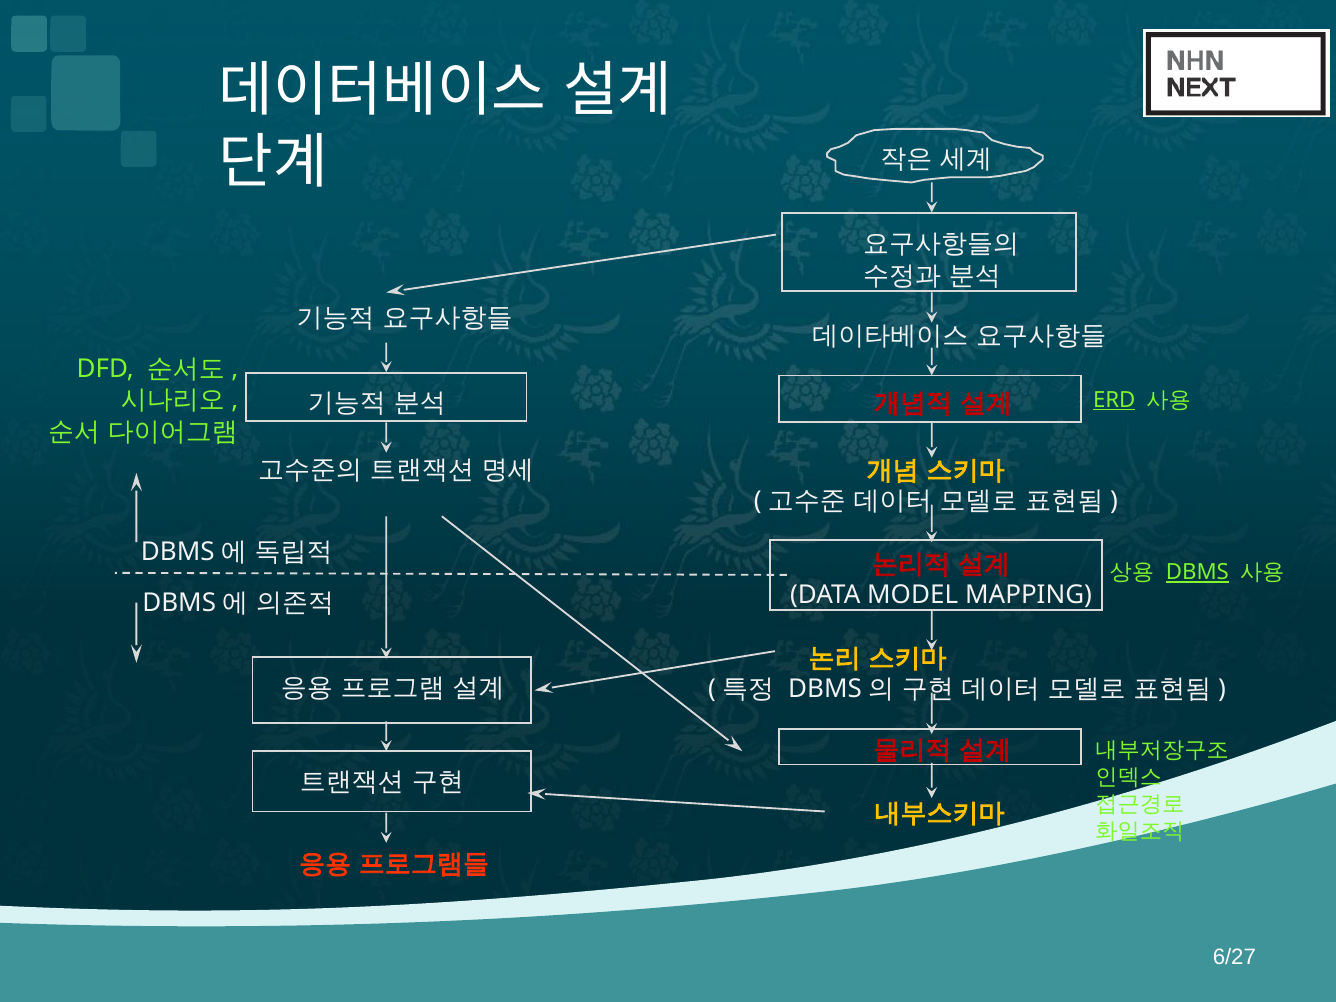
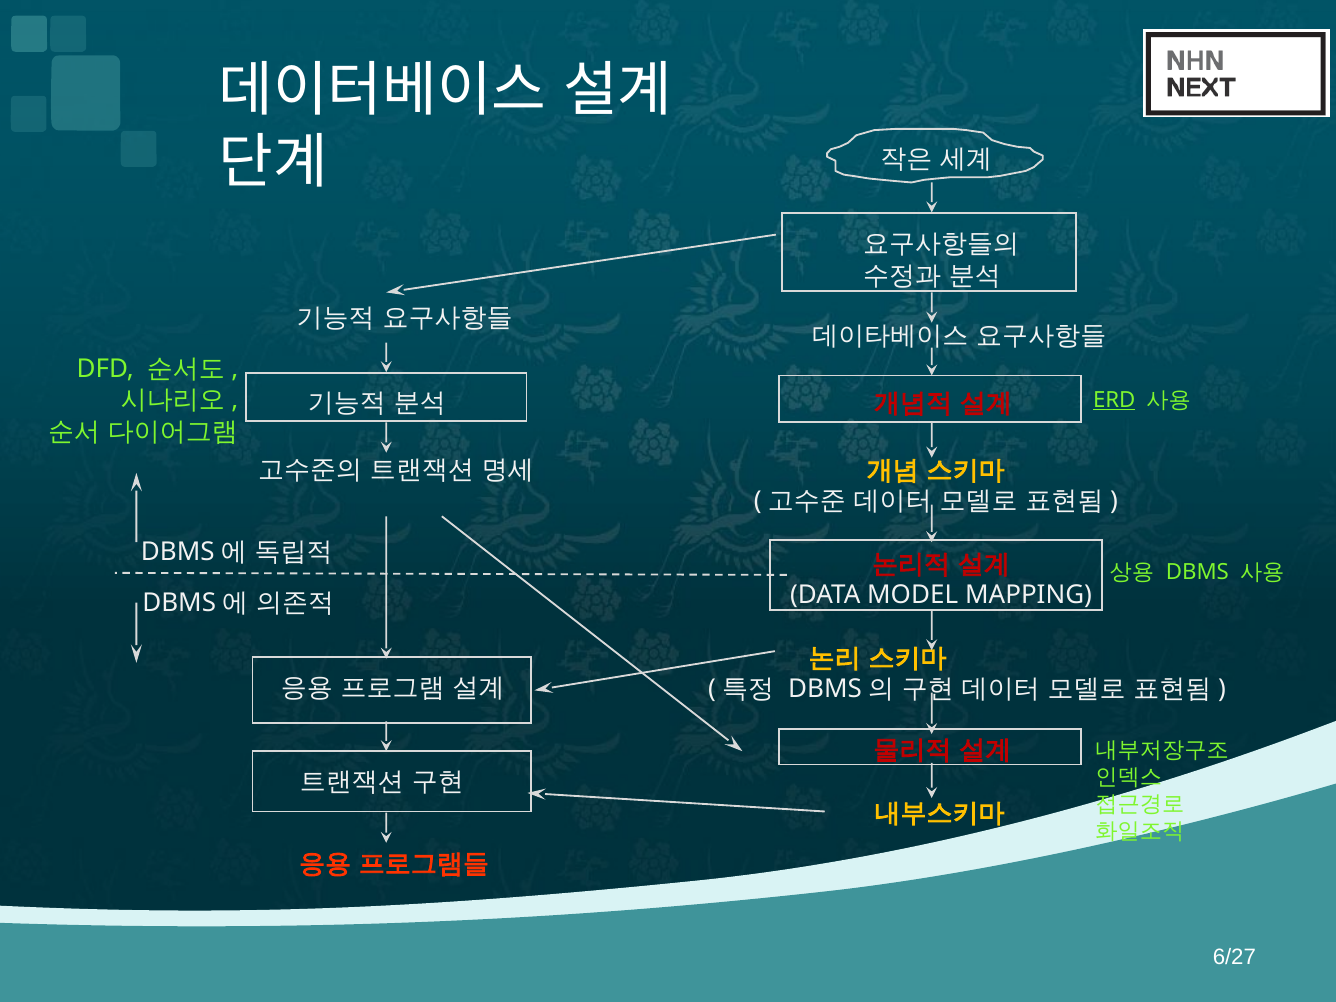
DBMS underline: present -> none (1197, 573)
